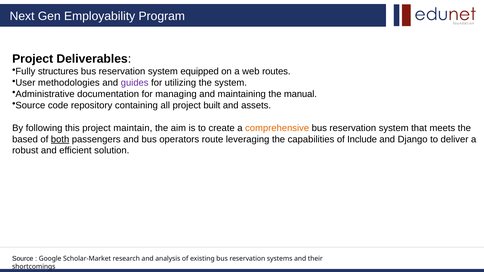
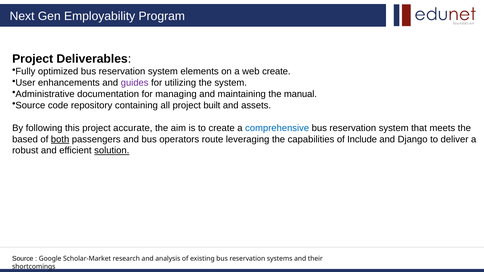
structures: structures -> optimized (58, 72)
equipped: equipped -> elements (200, 72)
web routes: routes -> create (276, 72)
methodologies: methodologies -> enhancements (69, 83)
maintain: maintain -> accurate (133, 128)
comprehensive colour: orange -> blue (277, 128)
solution underline: none -> present (112, 151)
